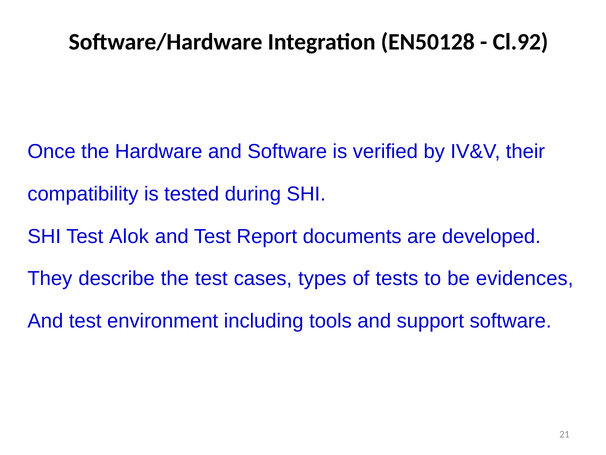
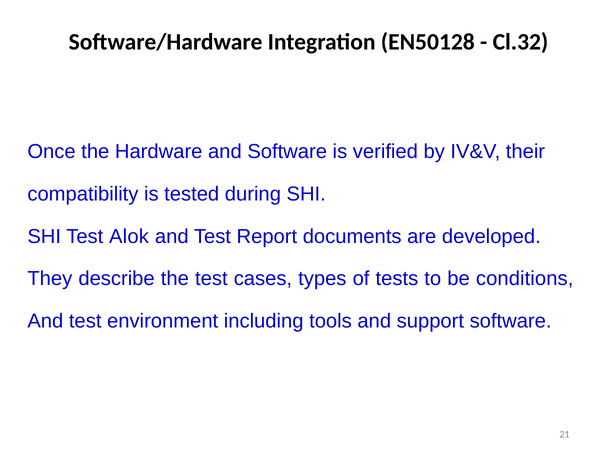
Cl.92: Cl.92 -> Cl.32 (520, 42)
evidences: evidences -> conditions (525, 278)
